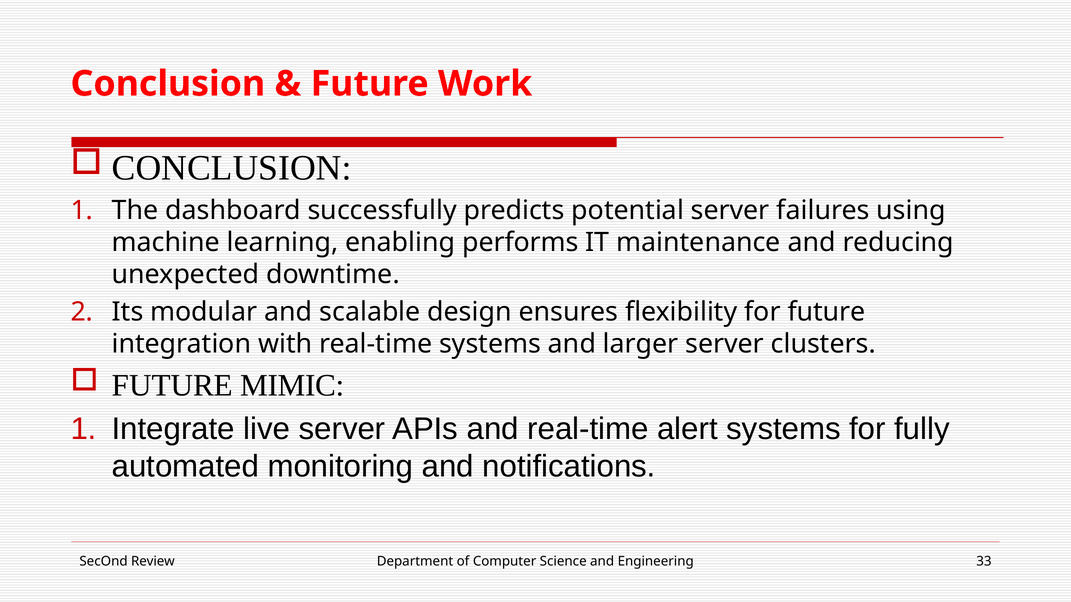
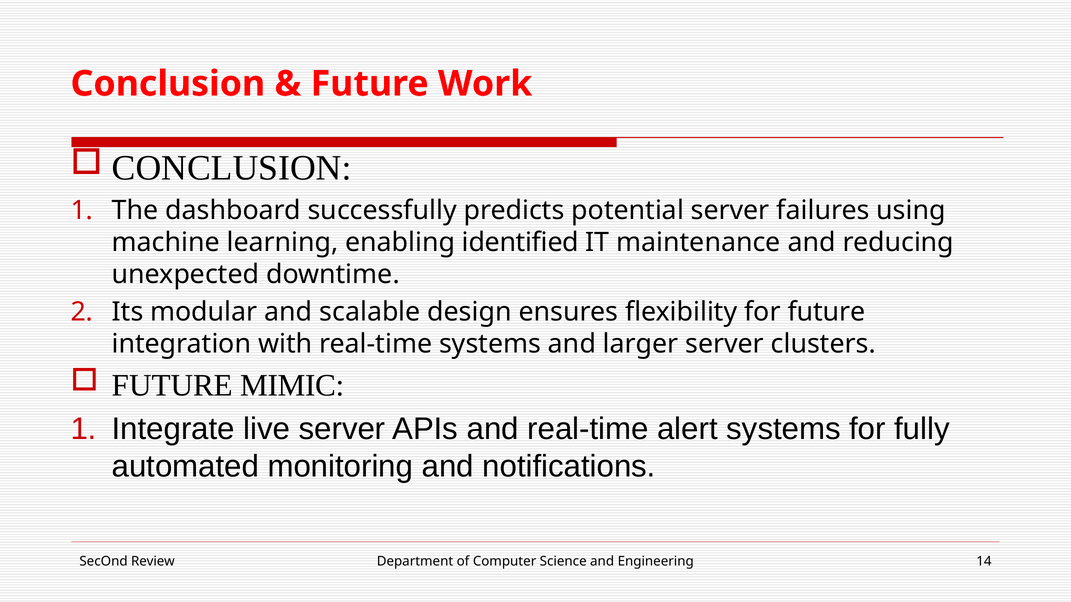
performs: performs -> identified (520, 243)
33: 33 -> 14 (984, 562)
